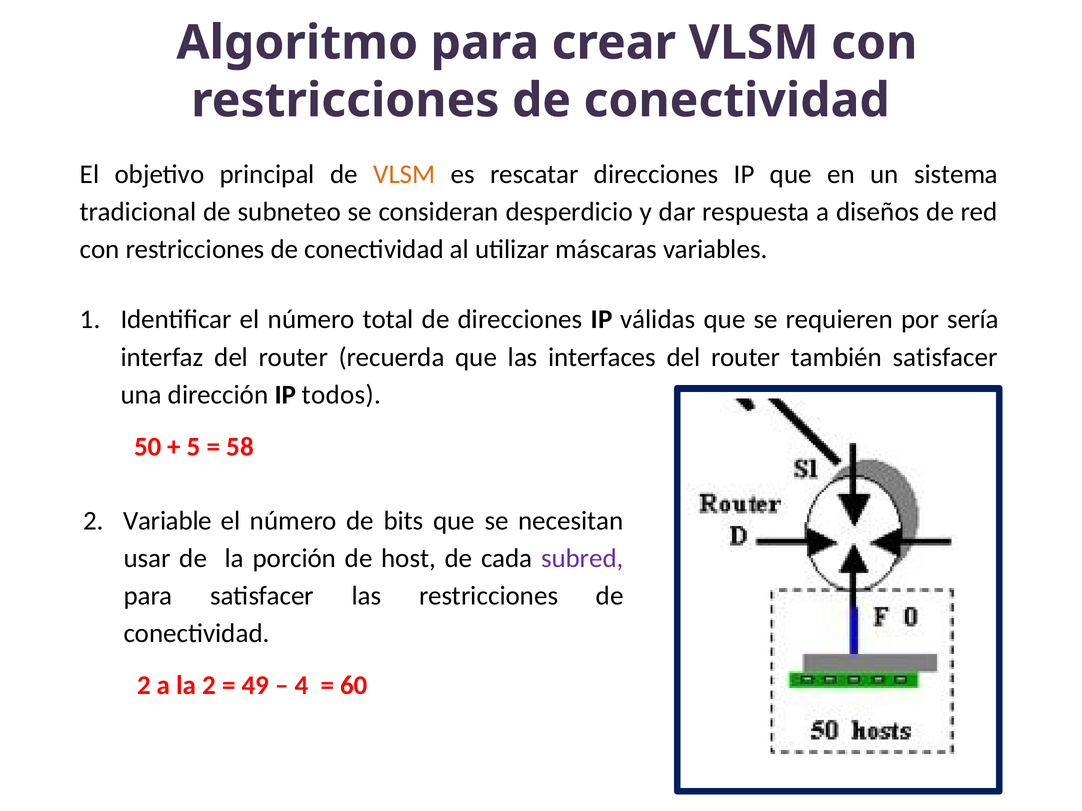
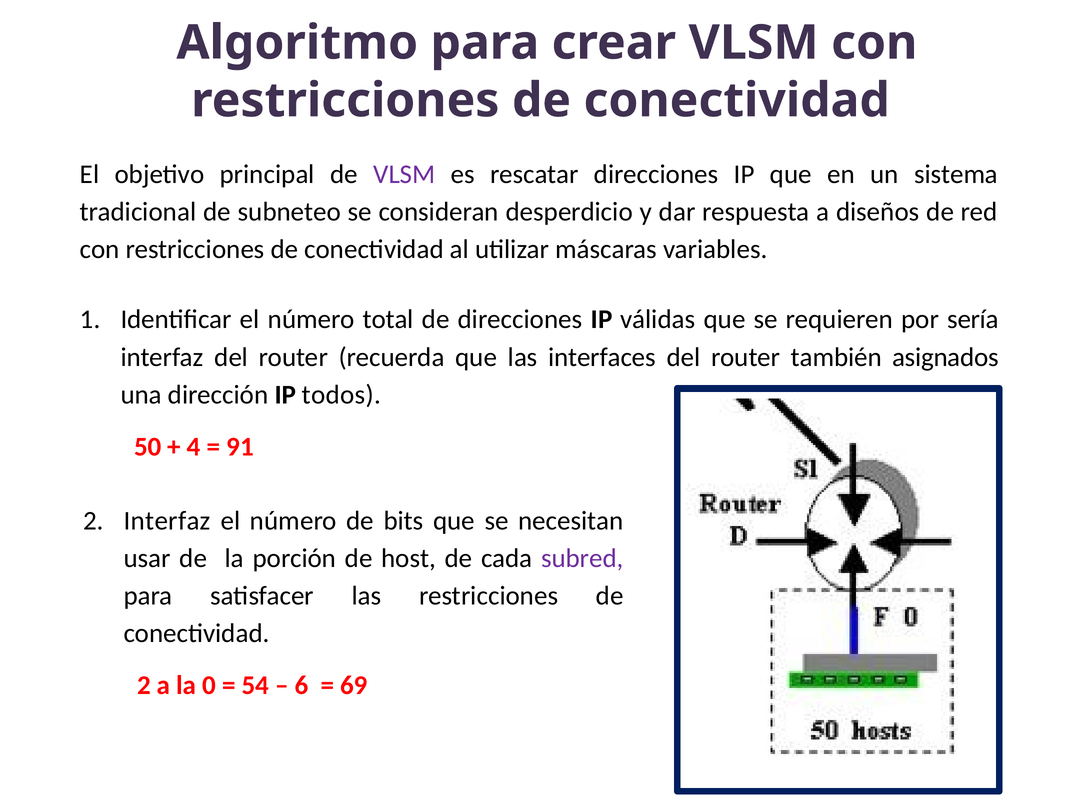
VLSM colour: orange -> purple (404, 175)
también satisfacer: satisfacer -> asignados (945, 357)
5: 5 -> 4 (194, 447)
58: 58 -> 91 (240, 447)
2 Variable: Variable -> Interfaz (167, 521)
la 2: 2 -> 0 (209, 686)
49: 49 -> 54 (255, 686)
4: 4 -> 6 (301, 686)
60: 60 -> 69 (354, 686)
